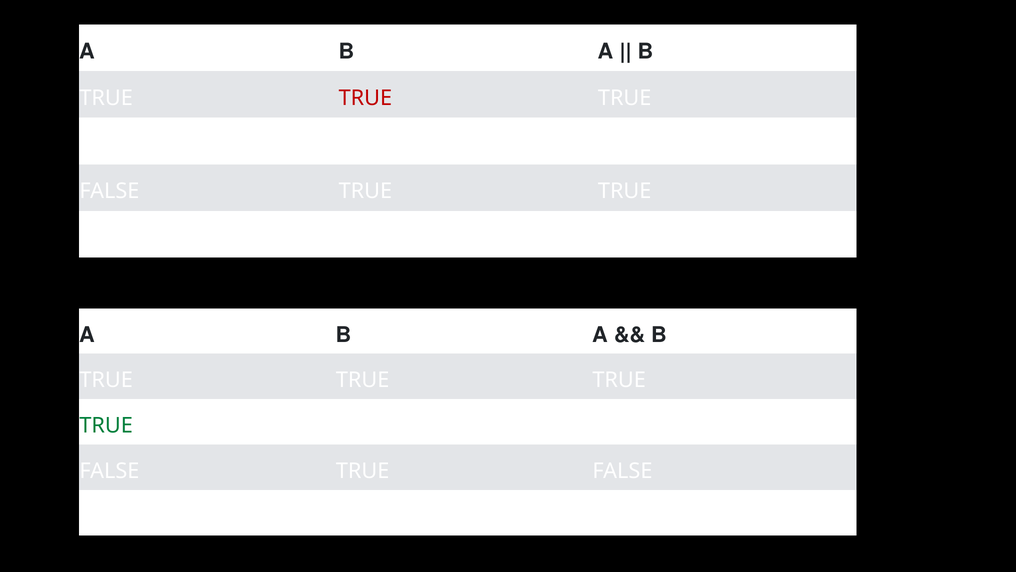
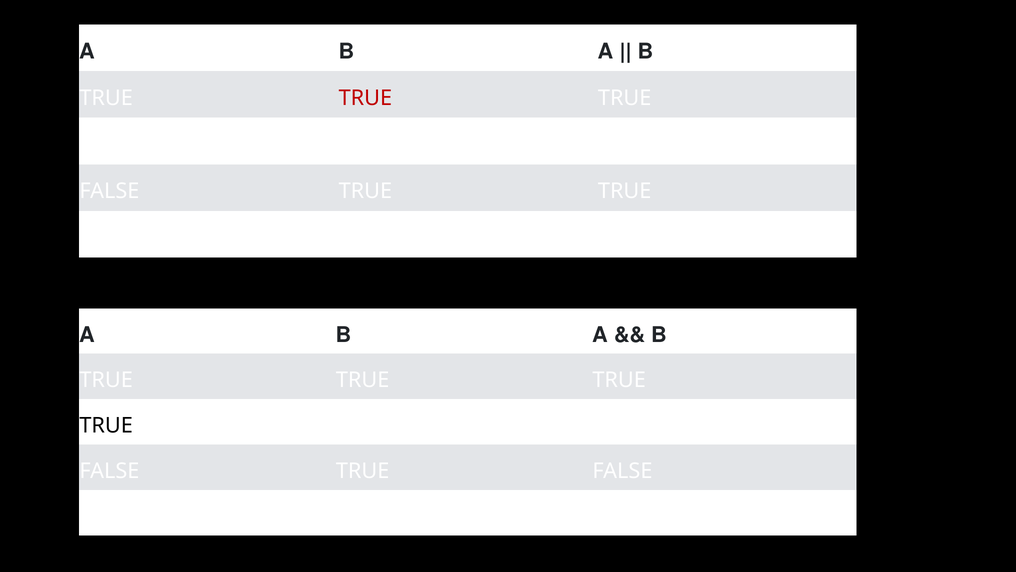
TRUE colour: green -> black (106, 425)
